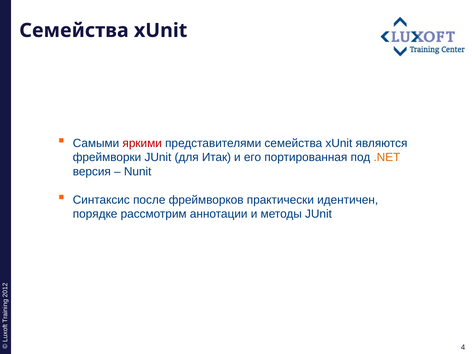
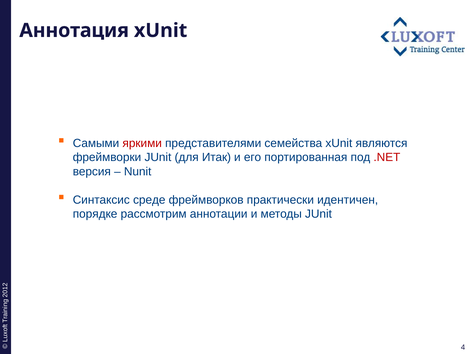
Семейства: Семейства -> Аннотация (74, 30)
.NET colour: orange -> red (387, 157)
после: после -> среде (149, 200)
